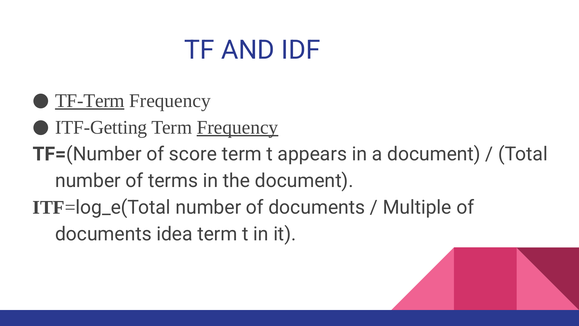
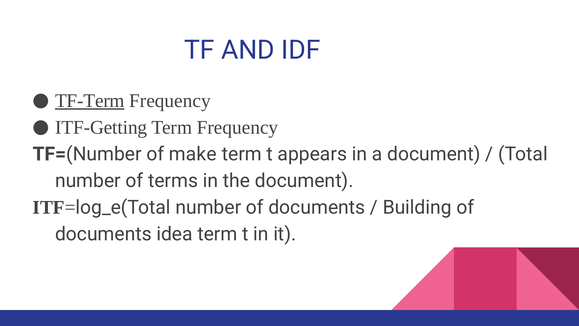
Frequency underline: present -> none (238, 127)
score: score -> make (193, 154)
Multiple: Multiple -> Building (417, 207)
